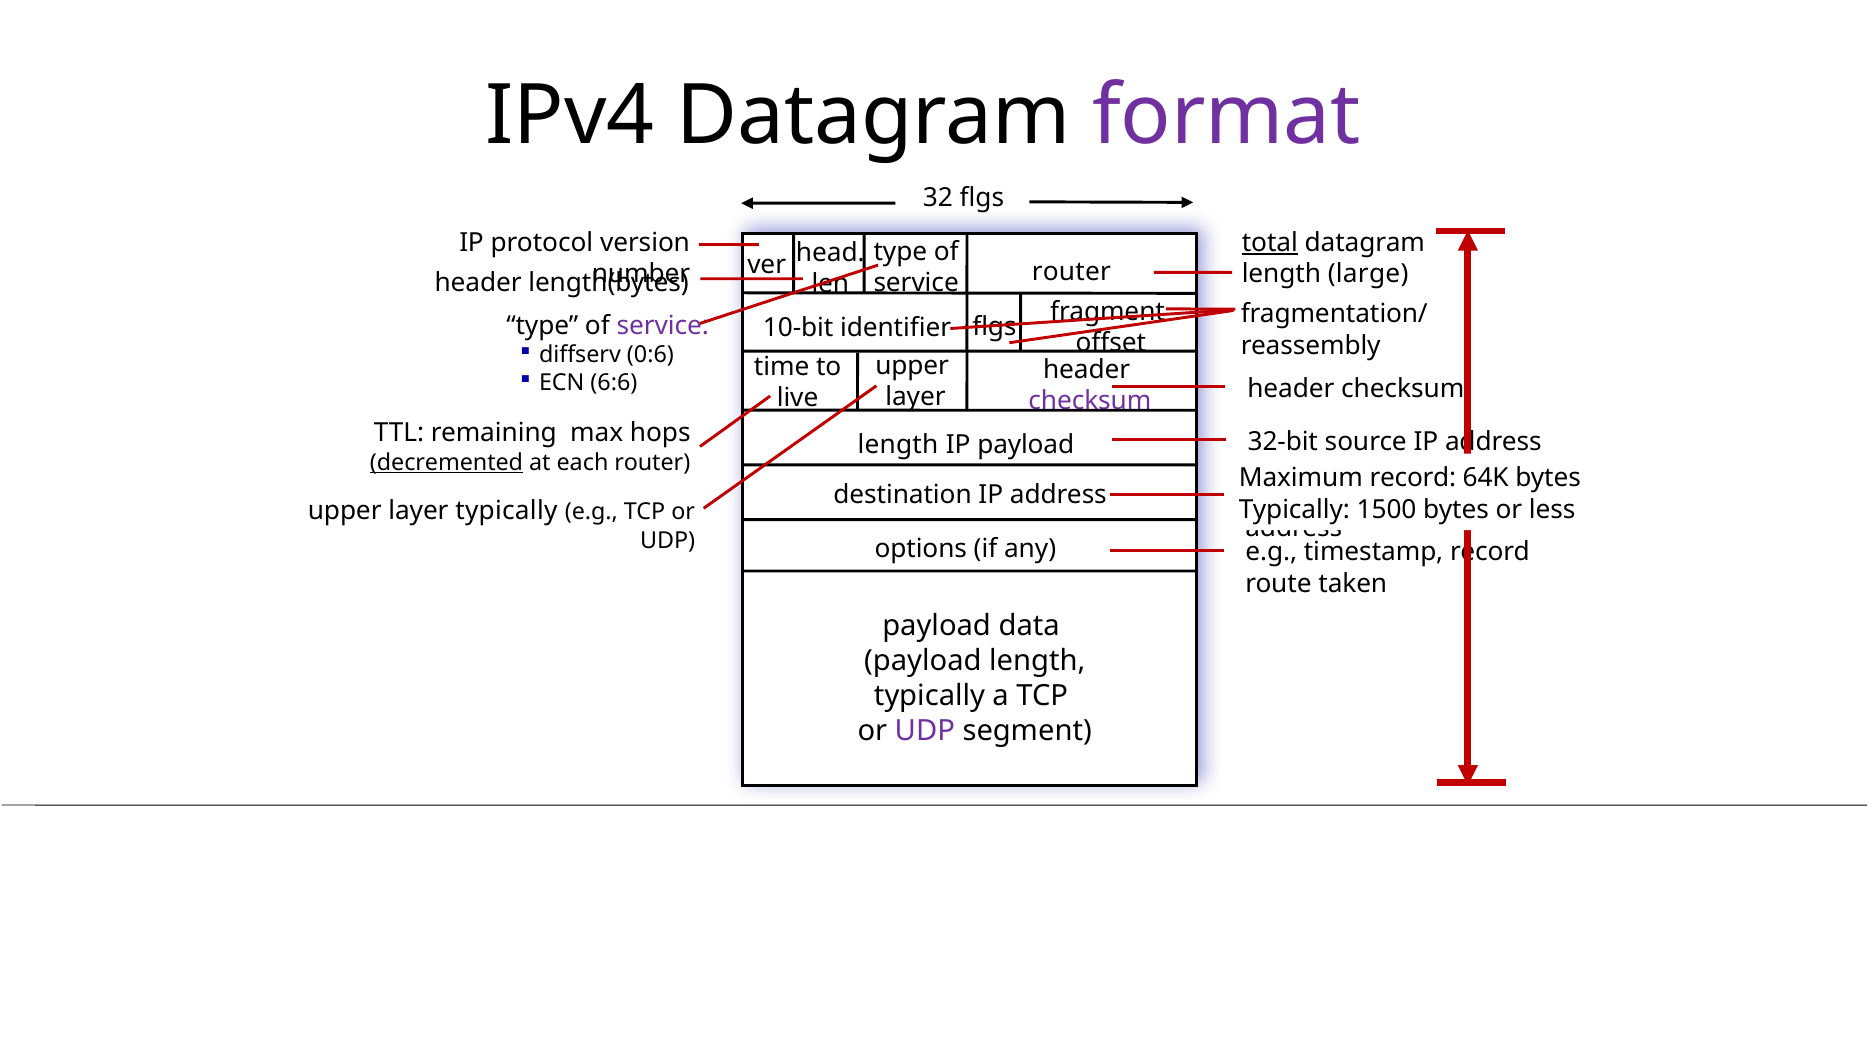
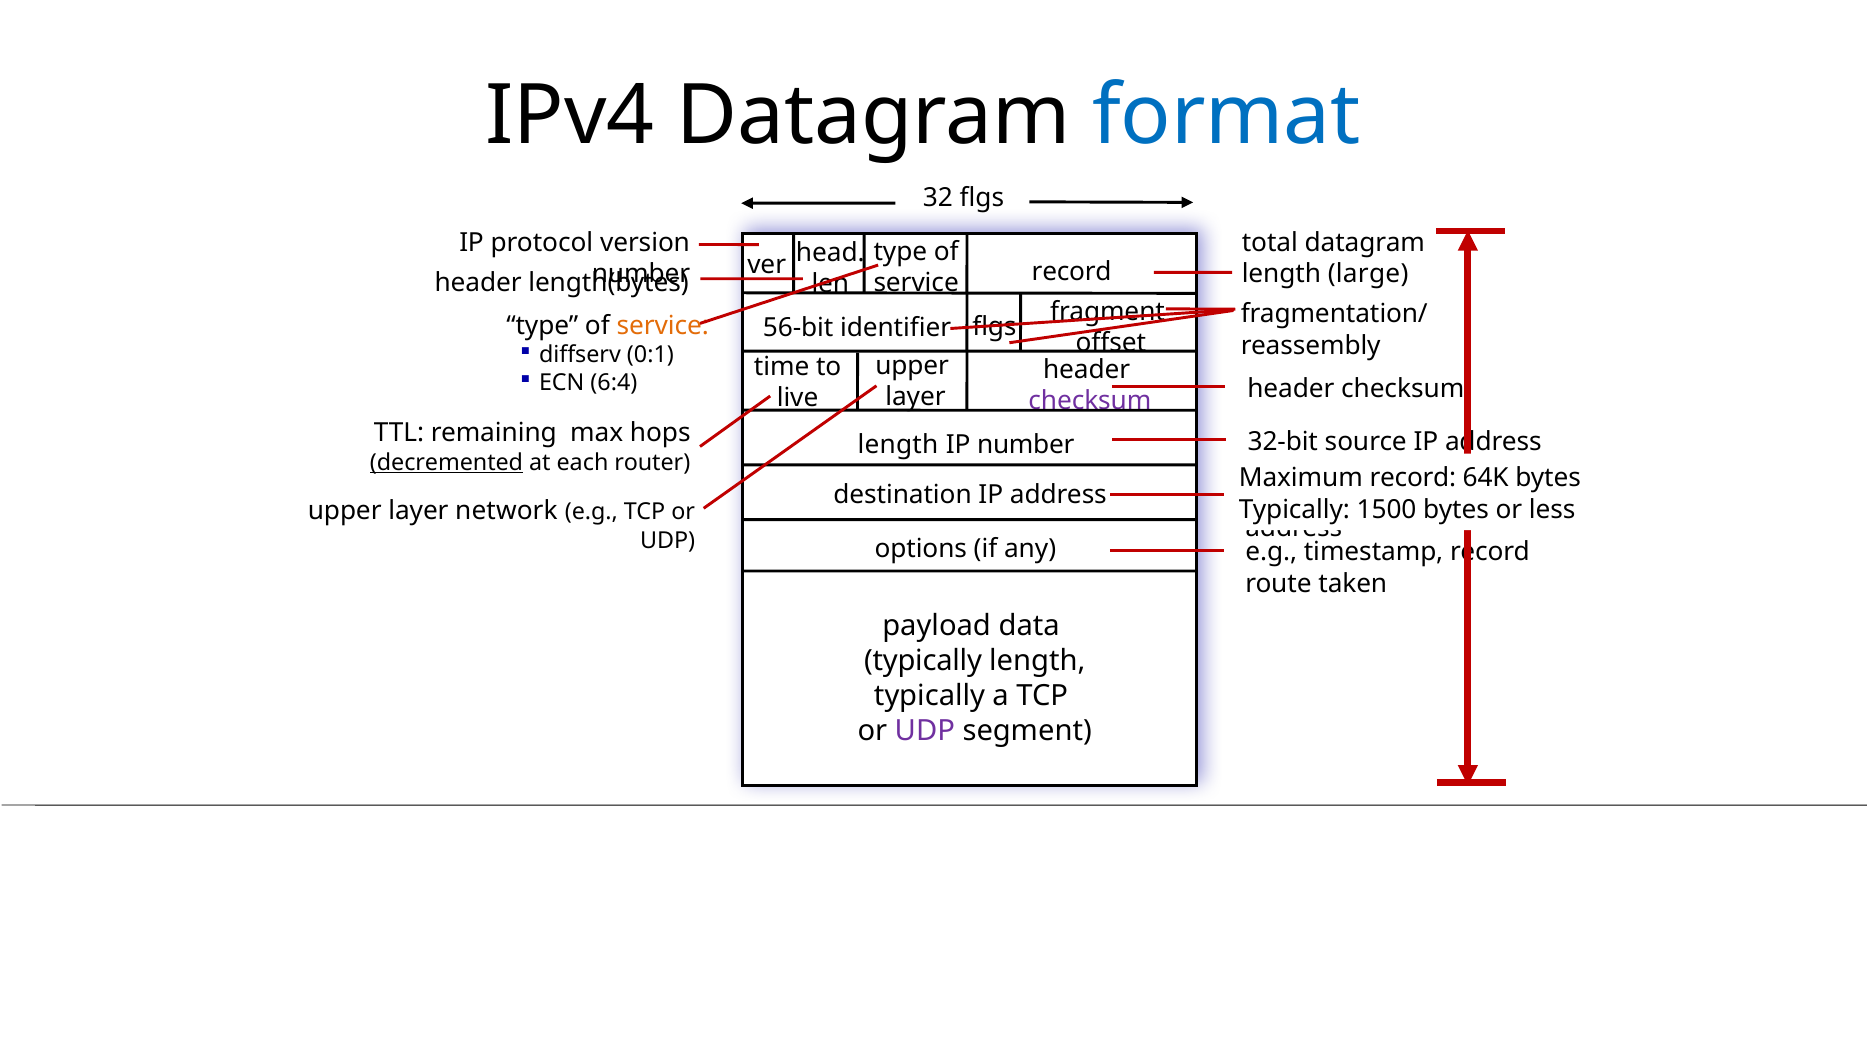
format colour: purple -> blue (1227, 116)
total underline: present -> none (1270, 243)
ver router: router -> record (1072, 272)
service colour: purple -> orange (663, 326)
10-bit: 10-bit -> 56-bit (798, 328)
0:6: 0:6 -> 0:1 (650, 355)
6:6: 6:6 -> 6:4 (614, 383)
IP payload: payload -> number (1026, 445)
layer typically: typically -> network (506, 511)
payload: payload -> typically (923, 661)
